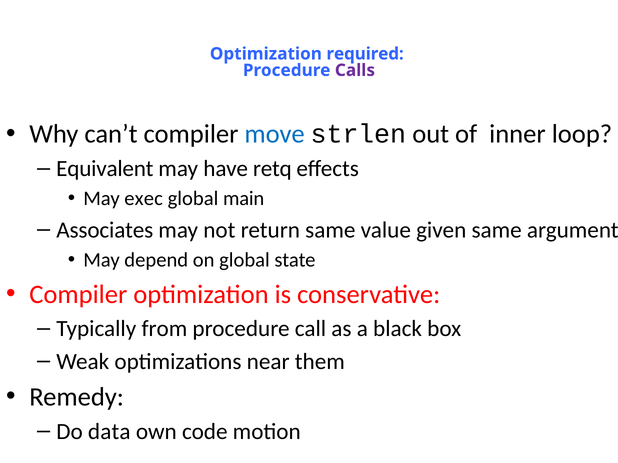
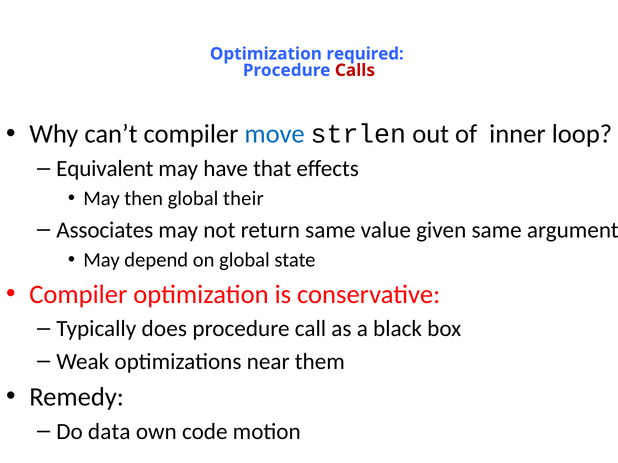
Calls colour: purple -> red (355, 70)
retq: retq -> that (272, 169)
exec: exec -> then (144, 199)
main: main -> their (243, 199)
from: from -> does (164, 329)
